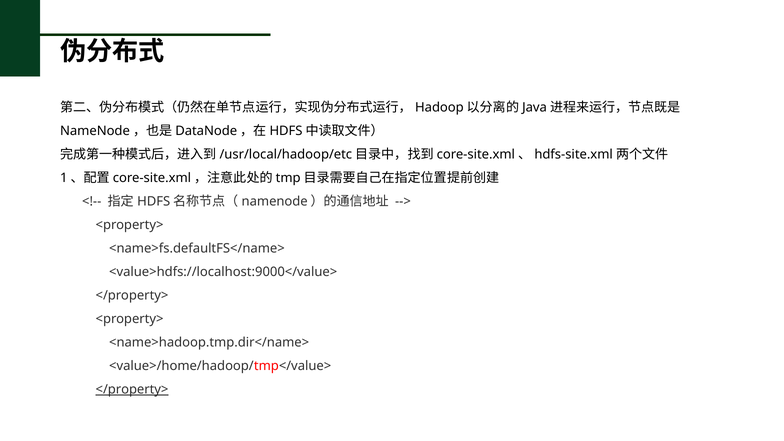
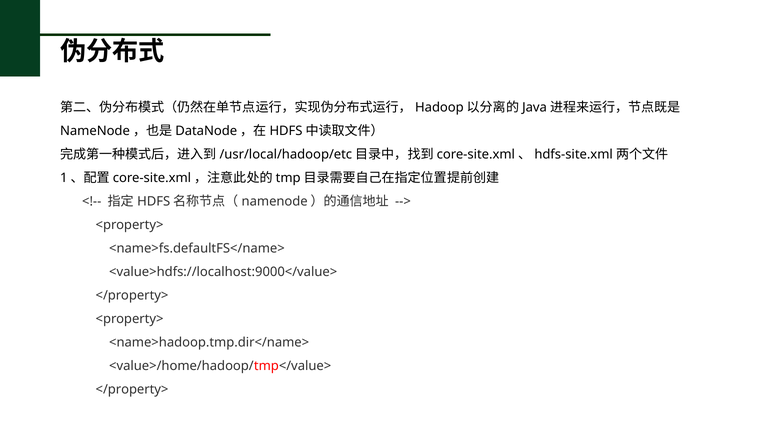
</property> underline: present -> none (132, 389)
